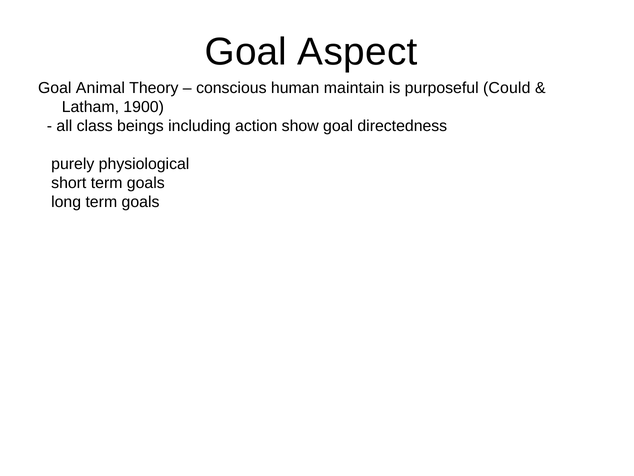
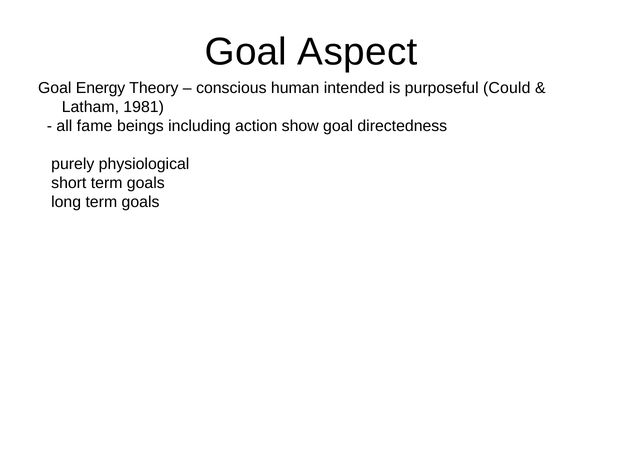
Animal: Animal -> Energy (101, 88)
maintain: maintain -> intended (354, 88)
1900: 1900 -> 1981 (144, 107)
class: class -> fame (95, 126)
